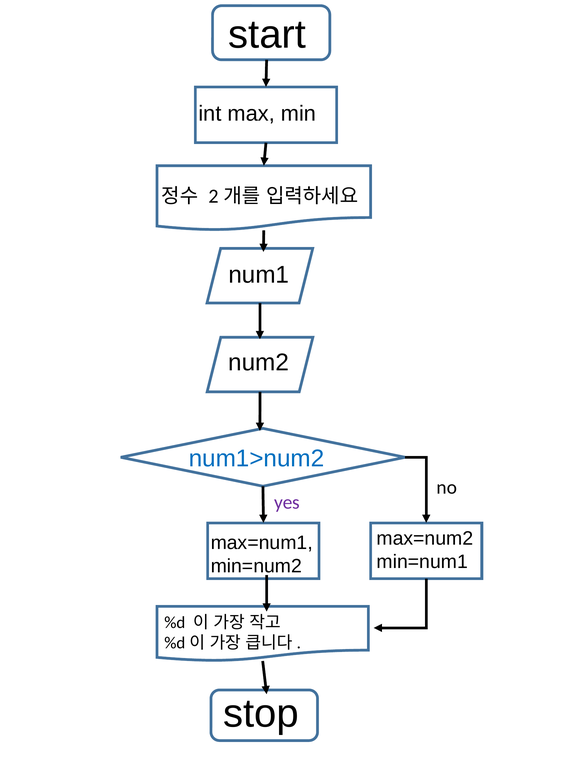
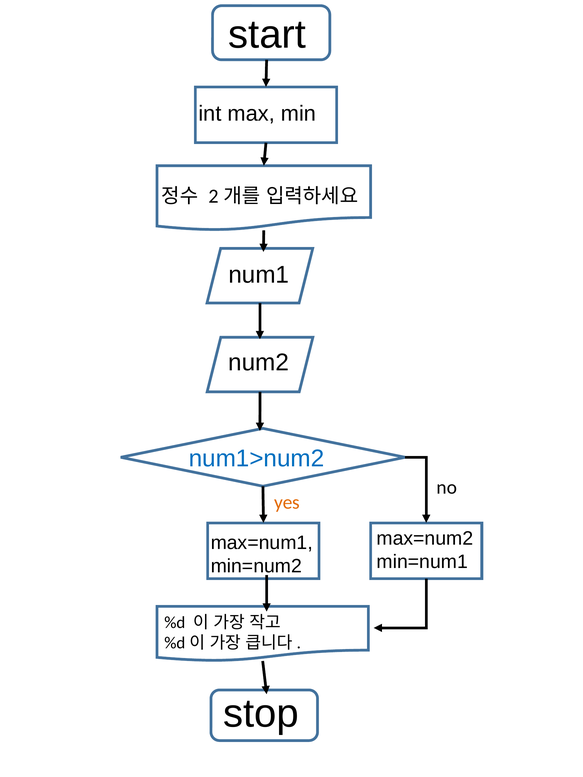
yes colour: purple -> orange (287, 503)
